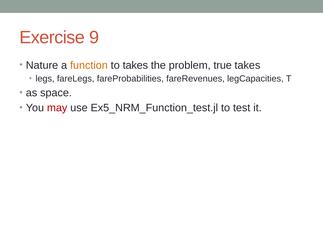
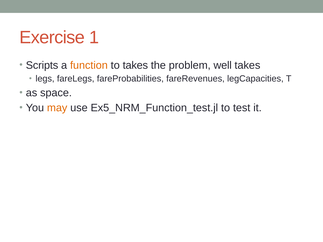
9: 9 -> 1 (94, 38)
Nature: Nature -> Scripts (42, 65)
true: true -> well (223, 65)
may colour: red -> orange (57, 108)
